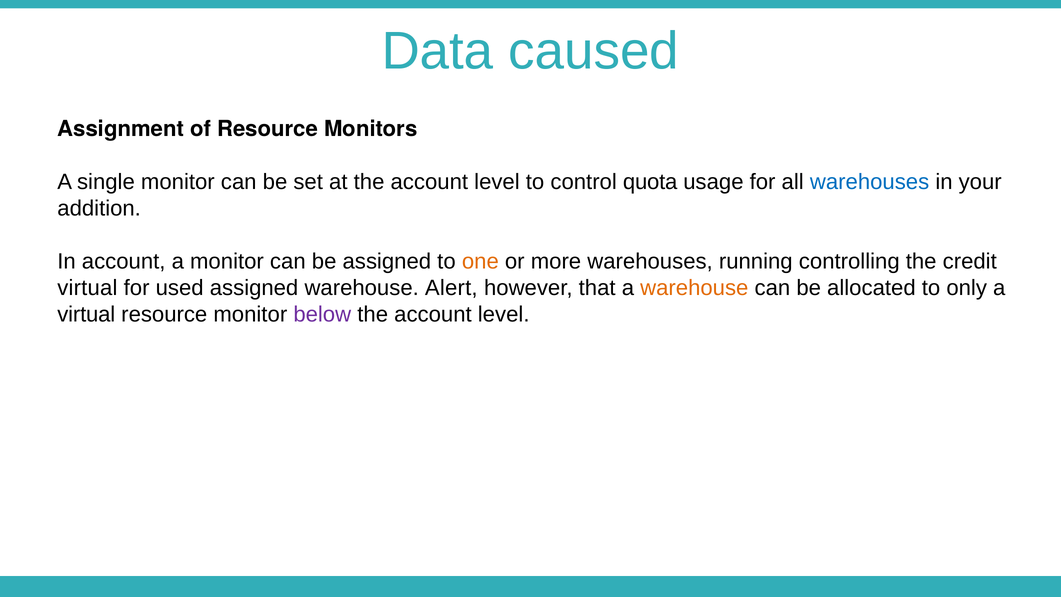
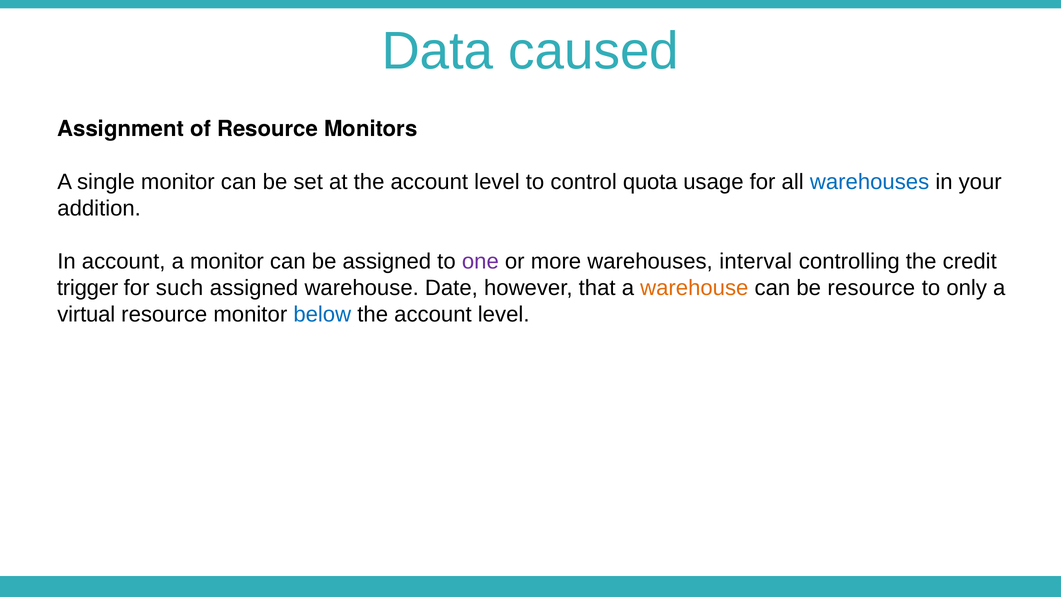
one colour: orange -> purple (480, 261)
running: running -> interval (756, 261)
virtual: virtual -> trigger (88, 288)
used: used -> such (180, 288)
Alert: Alert -> Date (451, 288)
be allocated: allocated -> resource (871, 288)
below colour: purple -> blue (322, 315)
